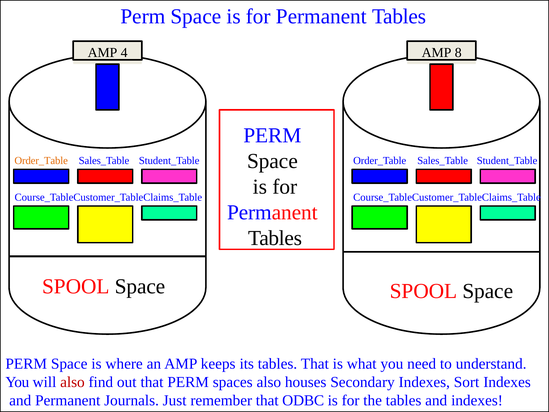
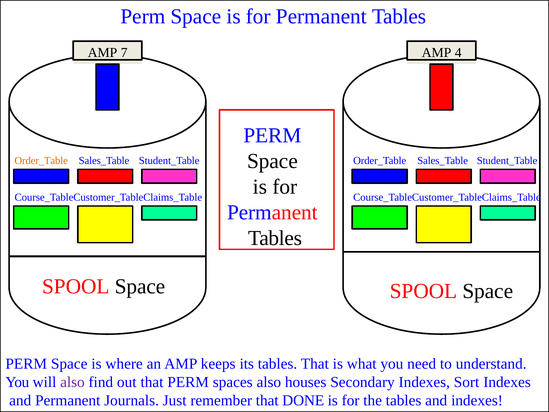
4: 4 -> 7 (124, 53)
8: 8 -> 4 (458, 53)
also colour: red -> purple (72, 382)
ODBC: ODBC -> DONE (303, 400)
